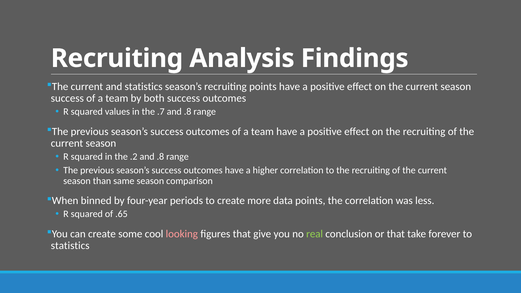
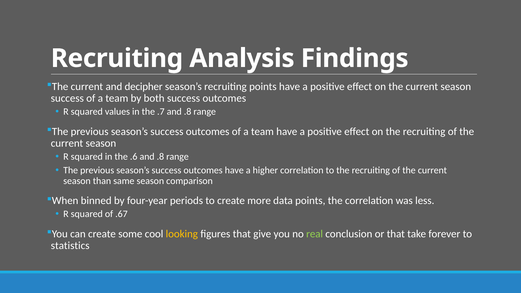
and statistics: statistics -> decipher (144, 87)
.2: .2 -> .6 (134, 157)
.65: .65 -> .67 (121, 214)
looking colour: pink -> yellow (182, 234)
